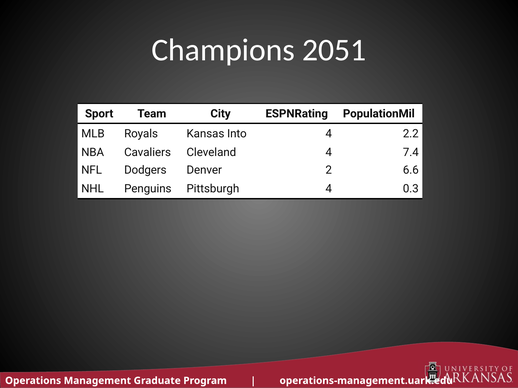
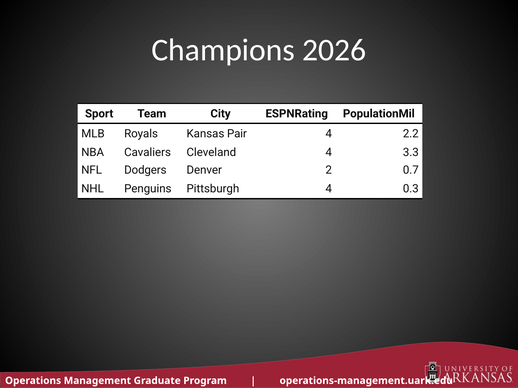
2051: 2051 -> 2026 (334, 50)
Into: Into -> Pair (237, 134)
7.4: 7.4 -> 3.3 (411, 153)
6.6: 6.6 -> 0.7 (411, 170)
